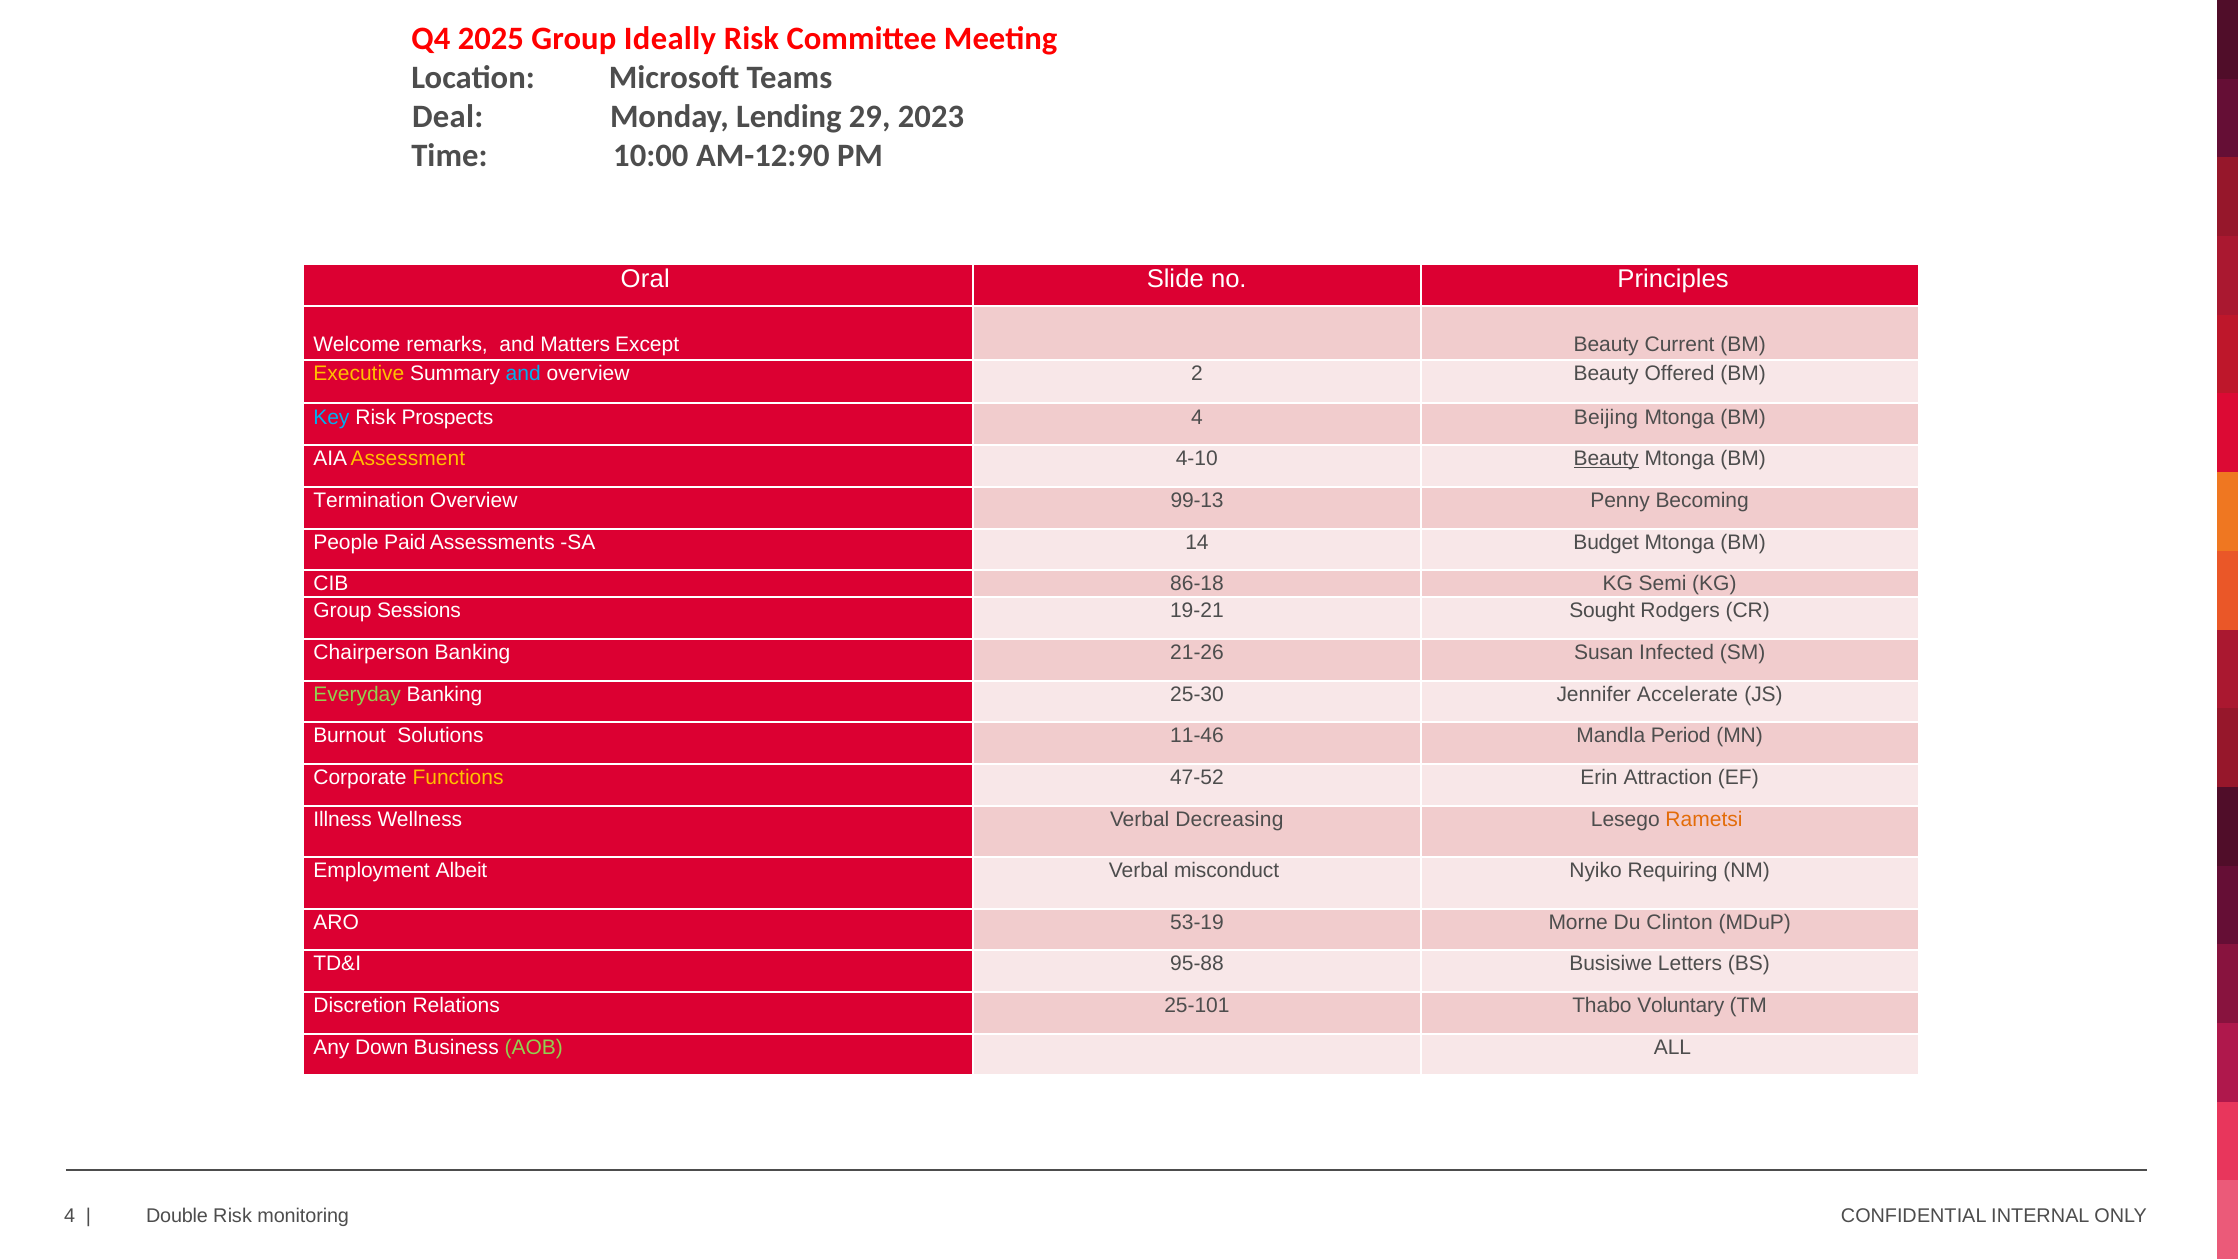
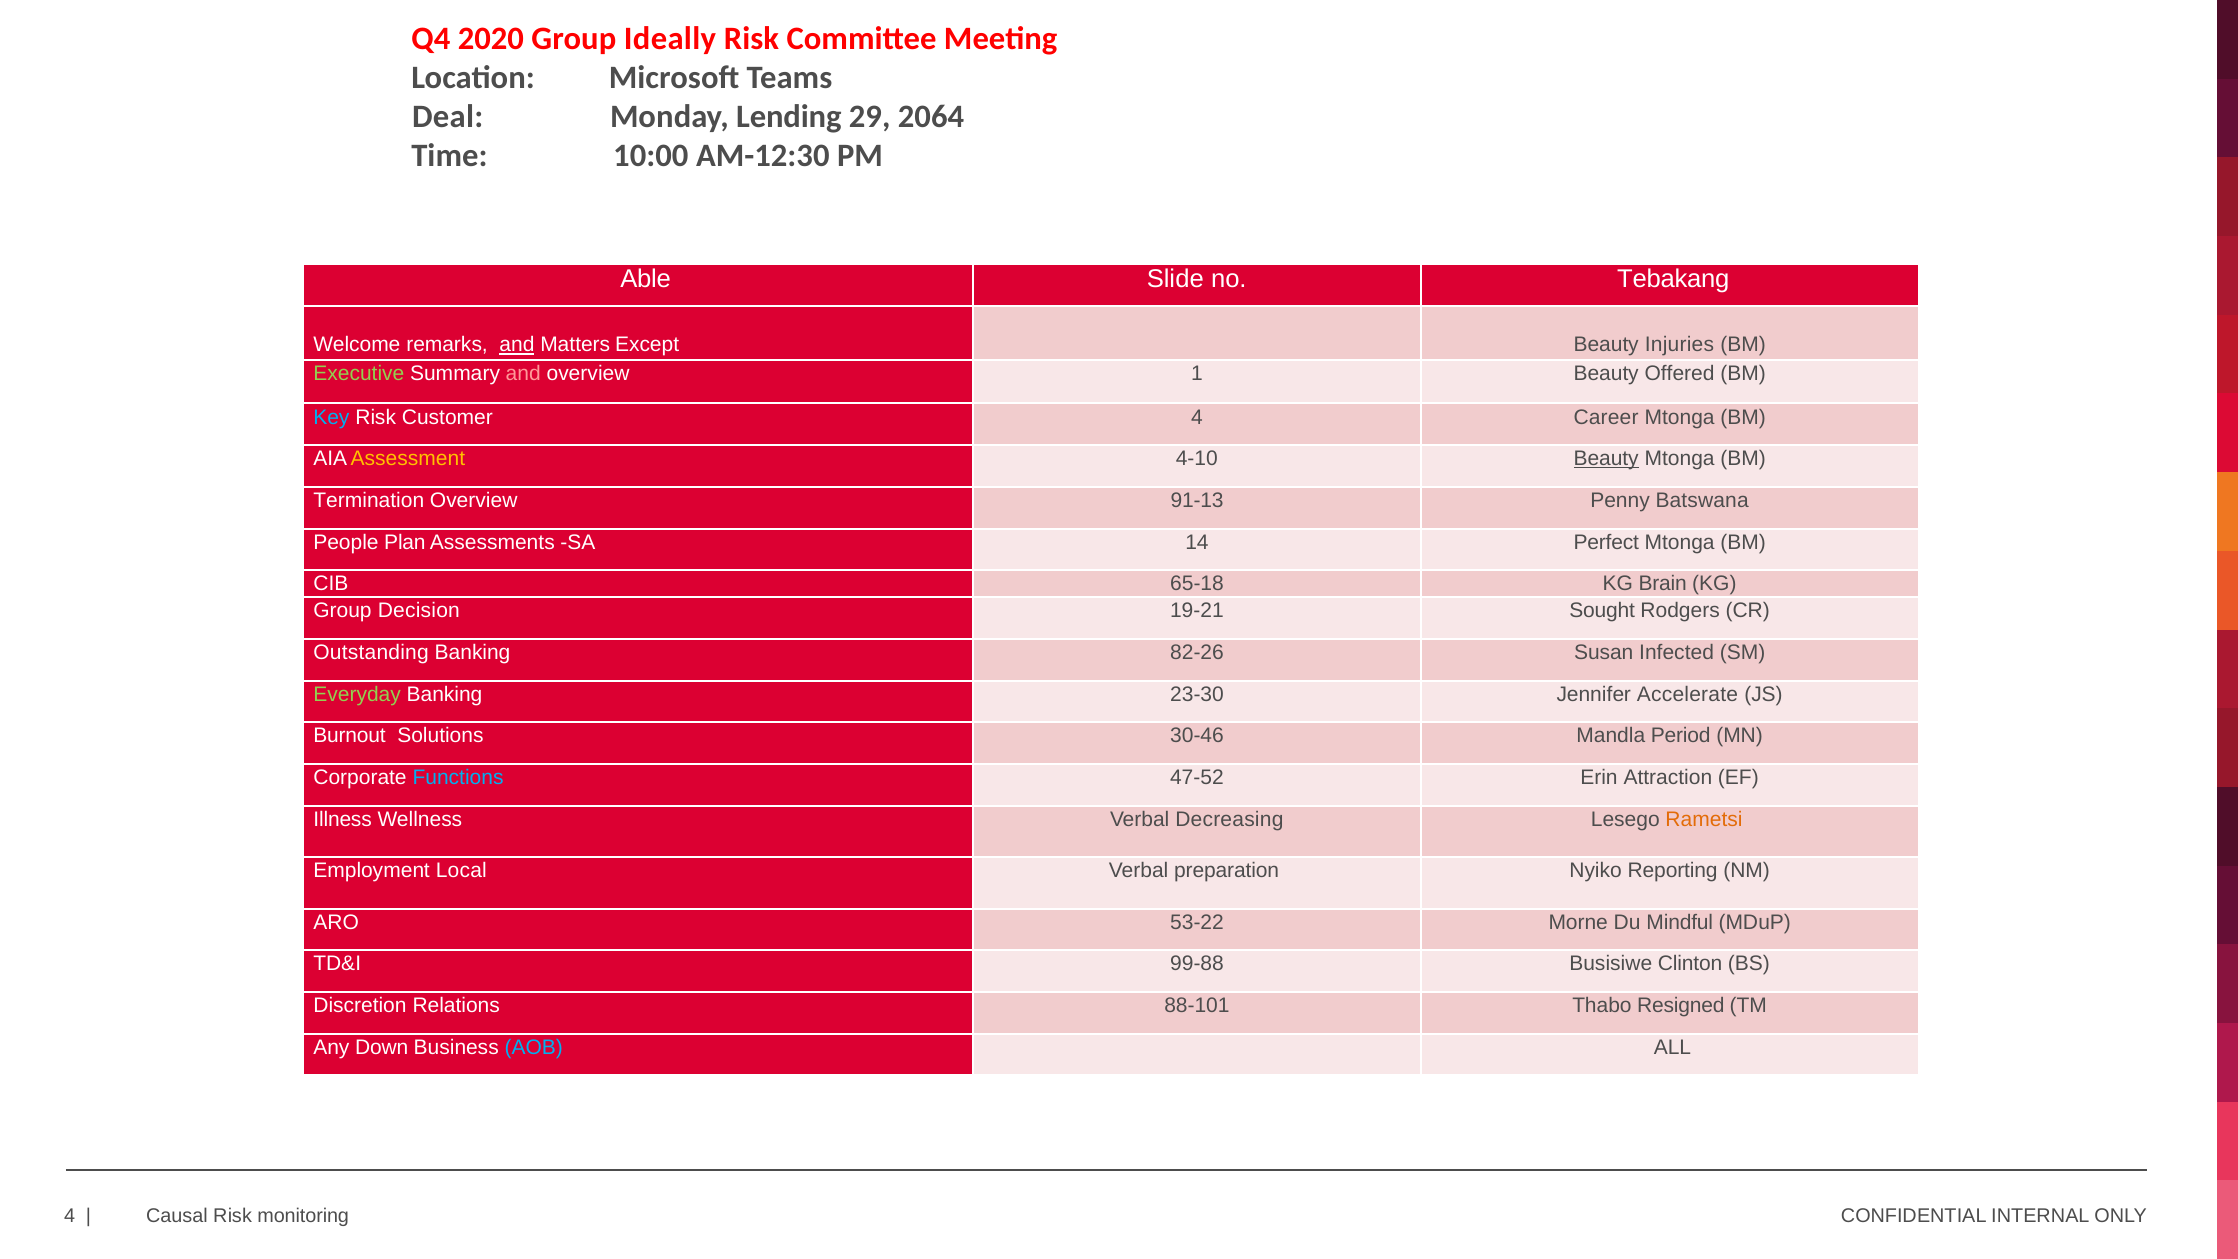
2025: 2025 -> 2020 (491, 39)
2023: 2023 -> 2064 (931, 117)
AM-12:90: AM-12:90 -> AM-12:30 (763, 156)
Oral: Oral -> Able (646, 279)
Principles: Principles -> Tebakang (1673, 279)
and underline: none -> present (517, 345)
Current: Current -> Injuries (1679, 345)
Executive colour: yellow -> light green (359, 374)
and colour: light blue -> pink (523, 374)
2: 2 -> 1 (1197, 374)
Prospects: Prospects -> Customer (447, 417)
Beijing: Beijing -> Career (1606, 417)
99-13: 99-13 -> 91-13 (1197, 500)
Becoming: Becoming -> Batswana (1702, 500)
Paid: Paid -> Plan (405, 542)
Budget: Budget -> Perfect (1606, 542)
86-18: 86-18 -> 65-18 (1197, 584)
Semi: Semi -> Brain (1663, 584)
Sessions: Sessions -> Decision (419, 611)
Chairperson: Chairperson -> Outstanding (371, 653)
21-26: 21-26 -> 82-26 (1197, 653)
25-30: 25-30 -> 23-30 (1197, 694)
11-46: 11-46 -> 30-46 (1197, 736)
Functions colour: yellow -> light blue (458, 778)
Albeit: Albeit -> Local (461, 871)
misconduct: misconduct -> preparation (1227, 871)
Requiring: Requiring -> Reporting (1673, 871)
53-19: 53-19 -> 53-22 (1197, 922)
Clinton: Clinton -> Mindful (1680, 922)
95-88: 95-88 -> 99-88 (1197, 964)
Letters: Letters -> Clinton (1690, 964)
25-101: 25-101 -> 88-101 (1197, 1006)
Voluntary: Voluntary -> Resigned (1681, 1006)
AOB colour: light green -> light blue (534, 1047)
Double: Double -> Causal (177, 1216)
